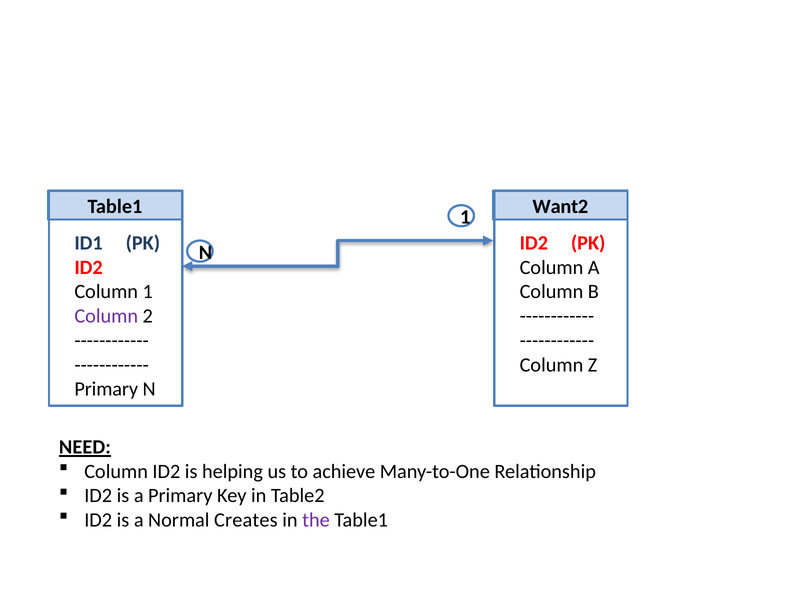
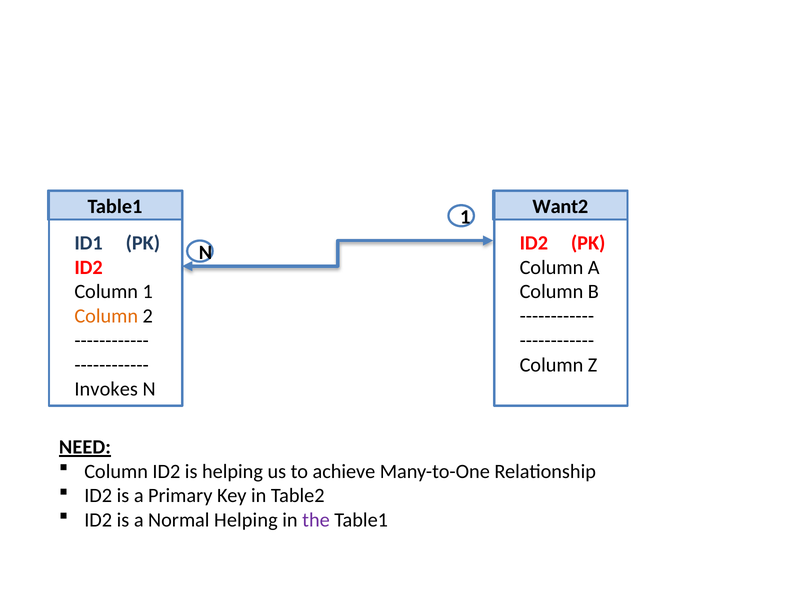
Column colour: purple -> orange (106, 316)
Primary: Primary -> Invokes (106, 389)
Normal Creates: Creates -> Helping (246, 520)
